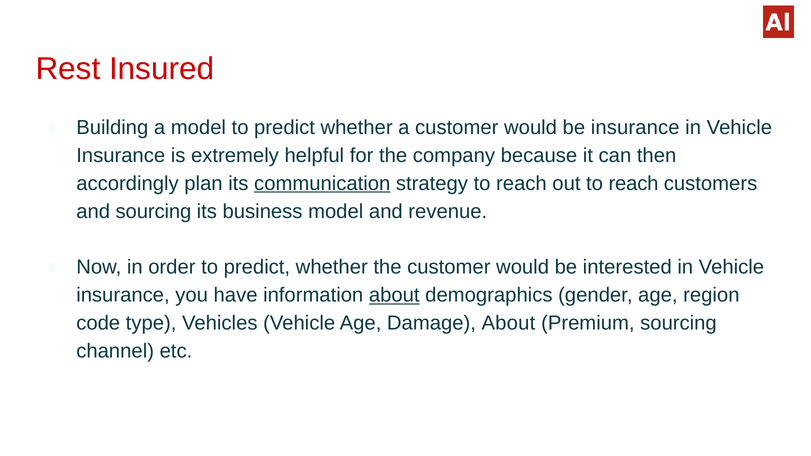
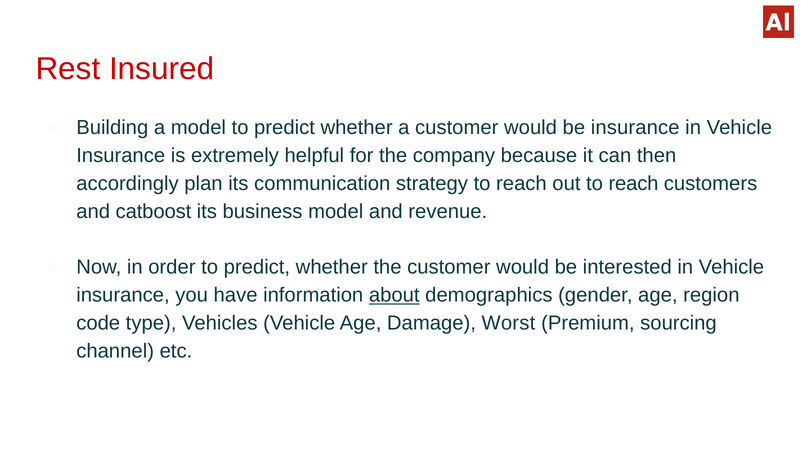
communication underline: present -> none (322, 183)
and sourcing: sourcing -> catboost (153, 211)
Damage About: About -> Worst (508, 323)
